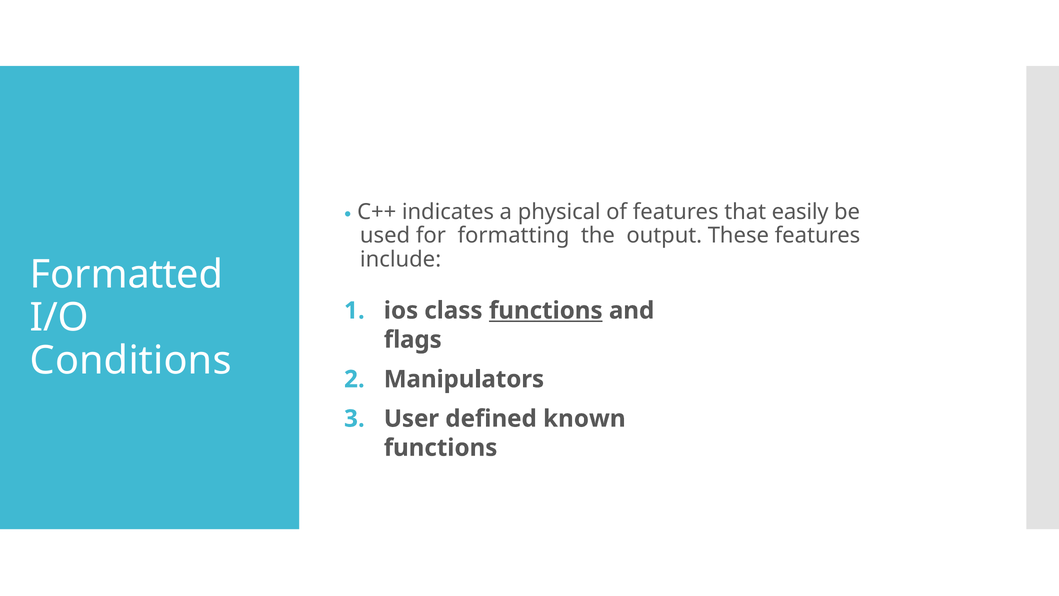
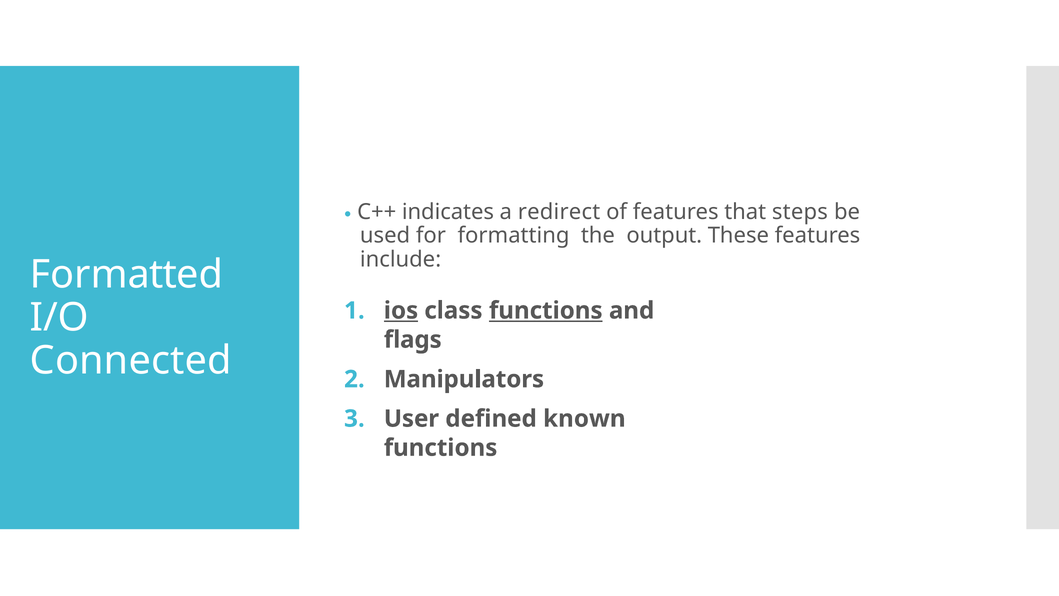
physical: physical -> redirect (559, 212)
easily: easily -> steps (800, 212)
ios underline: none -> present (401, 310)
Conditions: Conditions -> Connected (131, 360)
